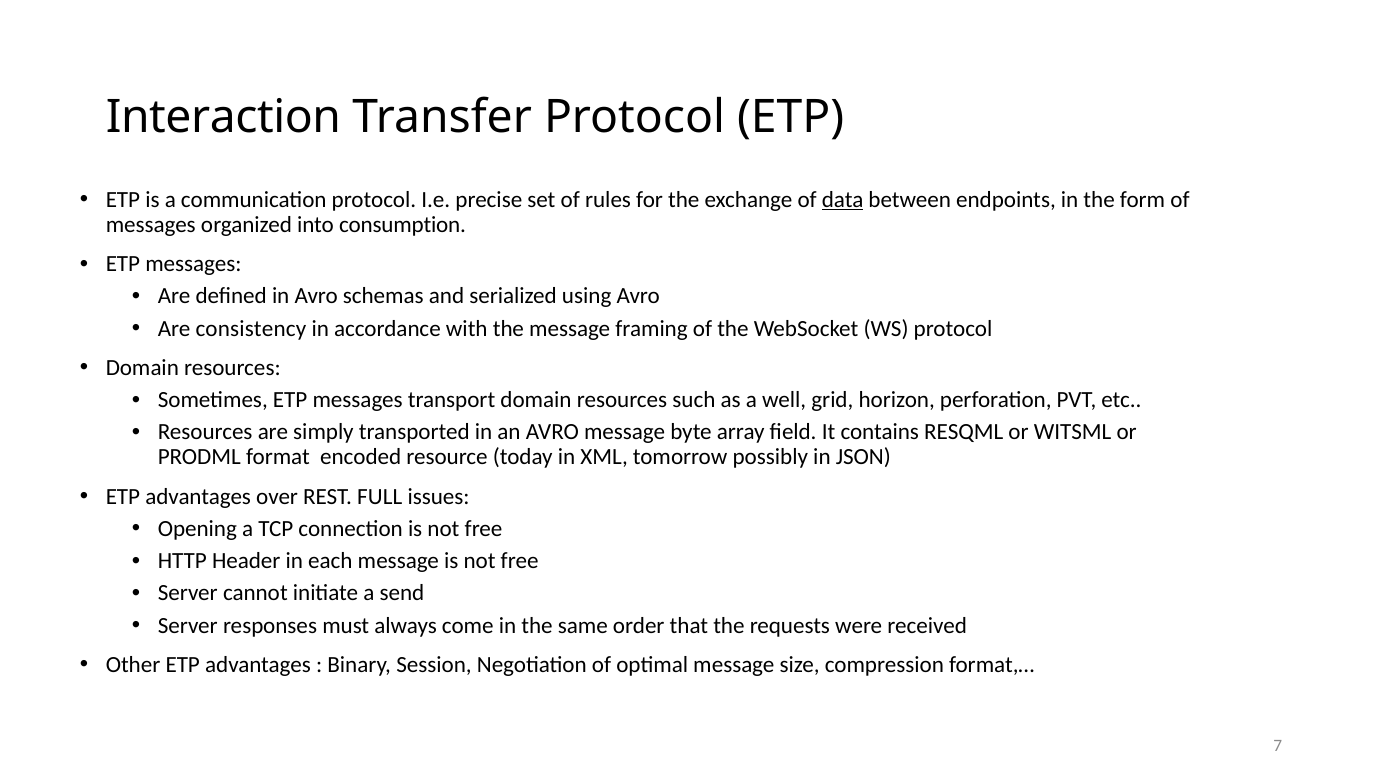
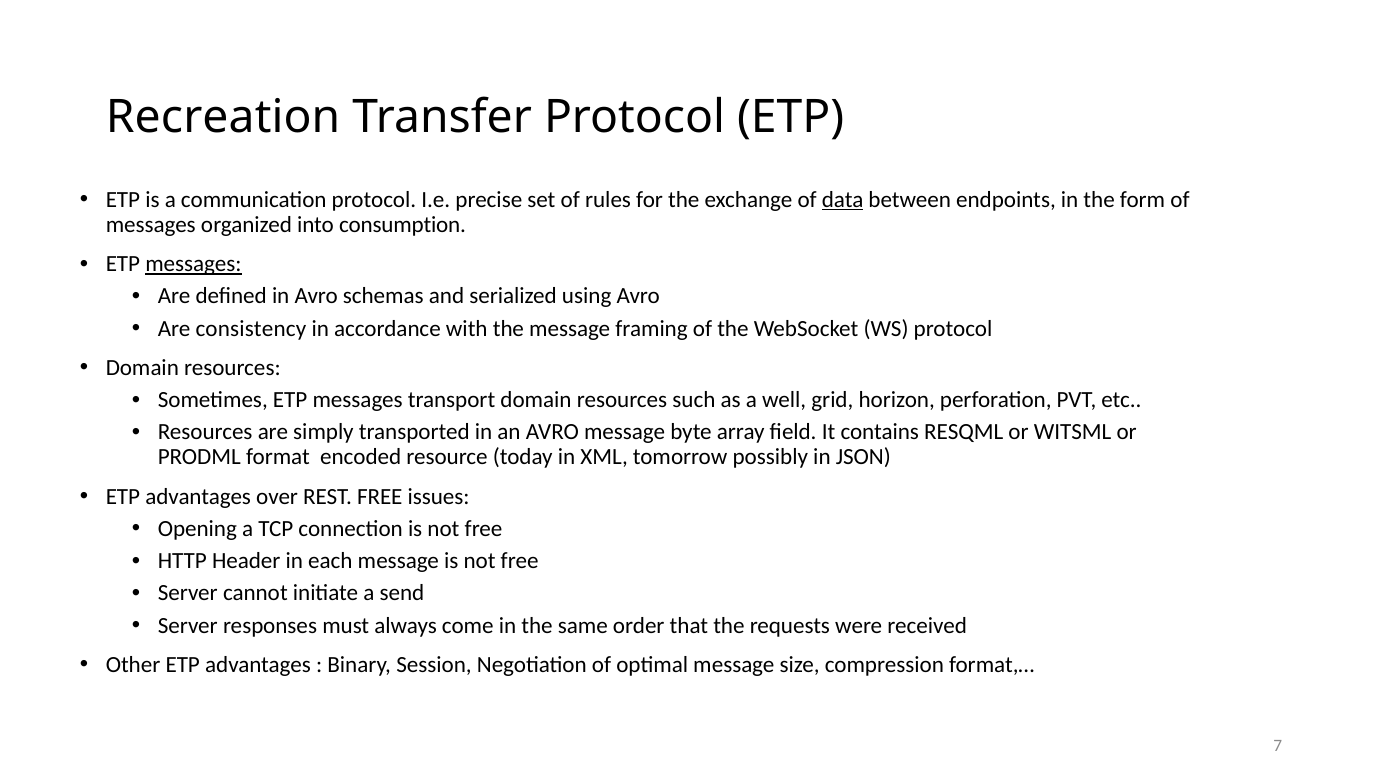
Interaction: Interaction -> Recreation (223, 117)
messages underline: none -> present (193, 264)
REST FULL: FULL -> FREE (380, 497)
